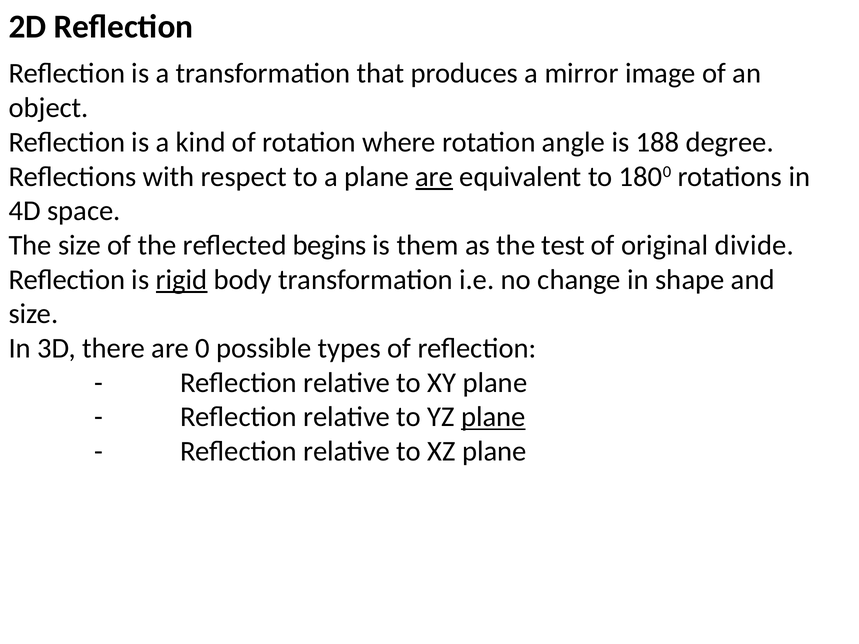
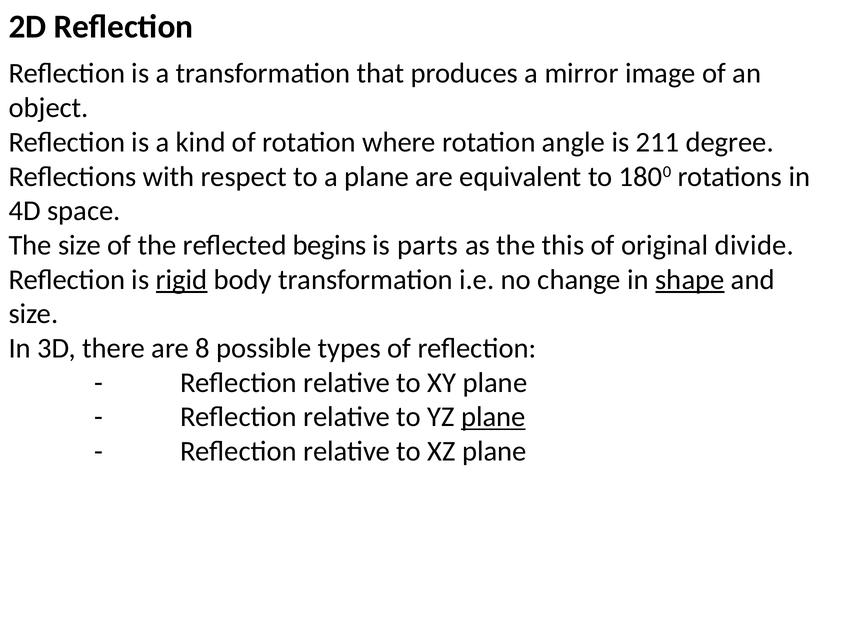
188: 188 -> 211 (657, 142)
are underline: present -> none (434, 177)
them: them -> parts (427, 245)
test: test -> this (563, 245)
shape underline: none -> present (690, 280)
0: 0 -> 8 (203, 348)
